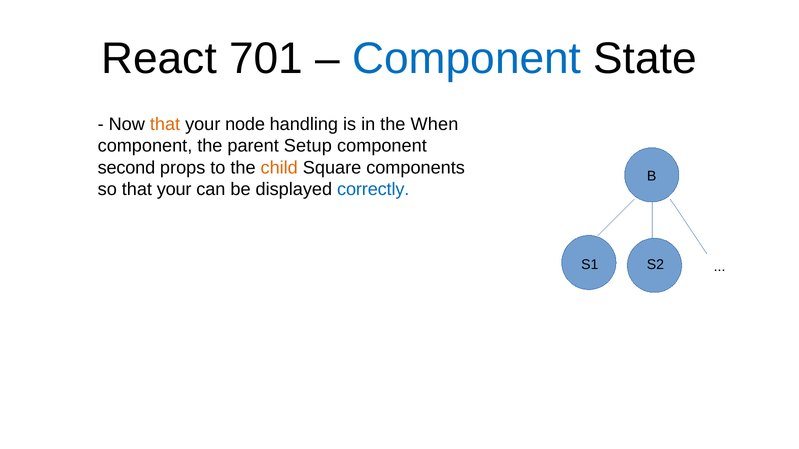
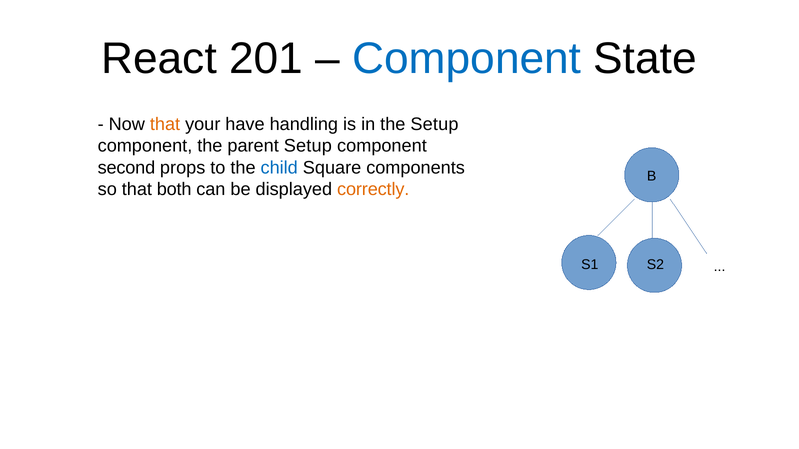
701: 701 -> 201 (266, 59)
node: node -> have (245, 124)
the When: When -> Setup (434, 124)
child colour: orange -> blue (279, 168)
so that your: your -> both (174, 190)
correctly colour: blue -> orange (373, 190)
